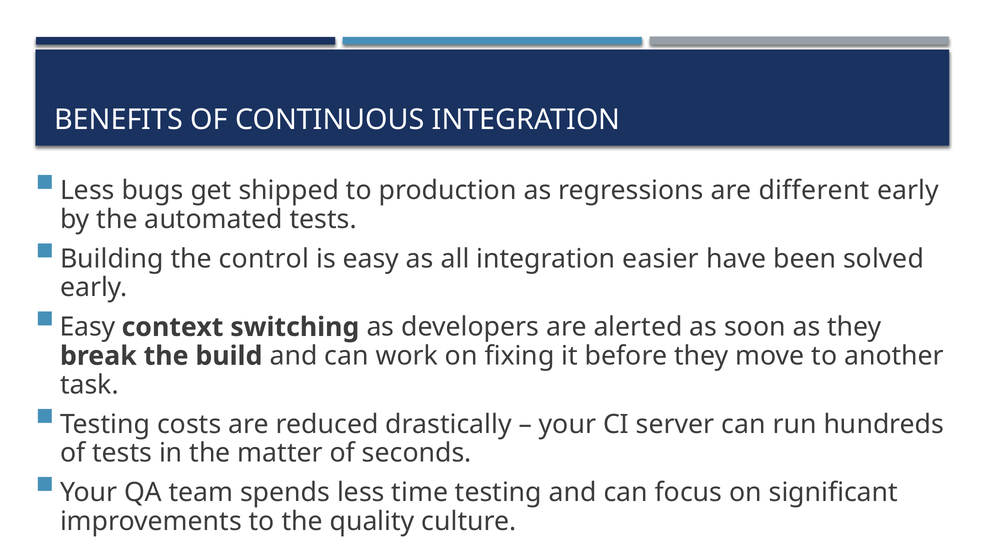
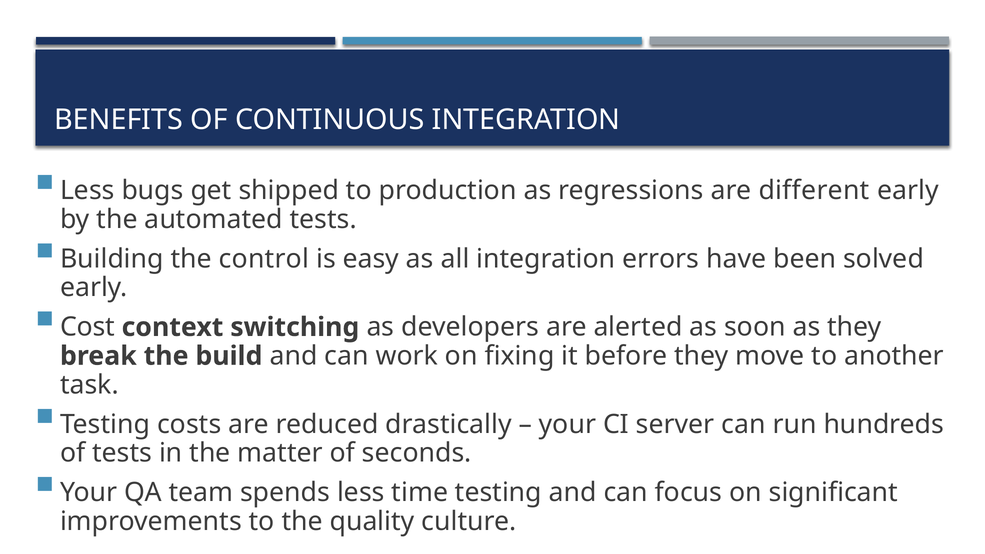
easier: easier -> errors (661, 259)
Easy: Easy -> Cost (87, 327)
